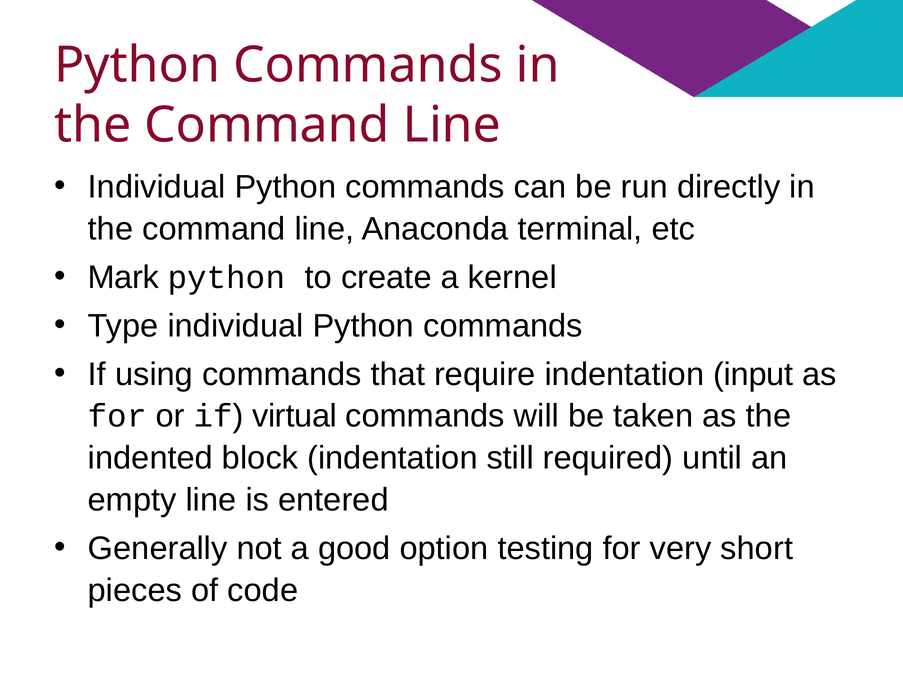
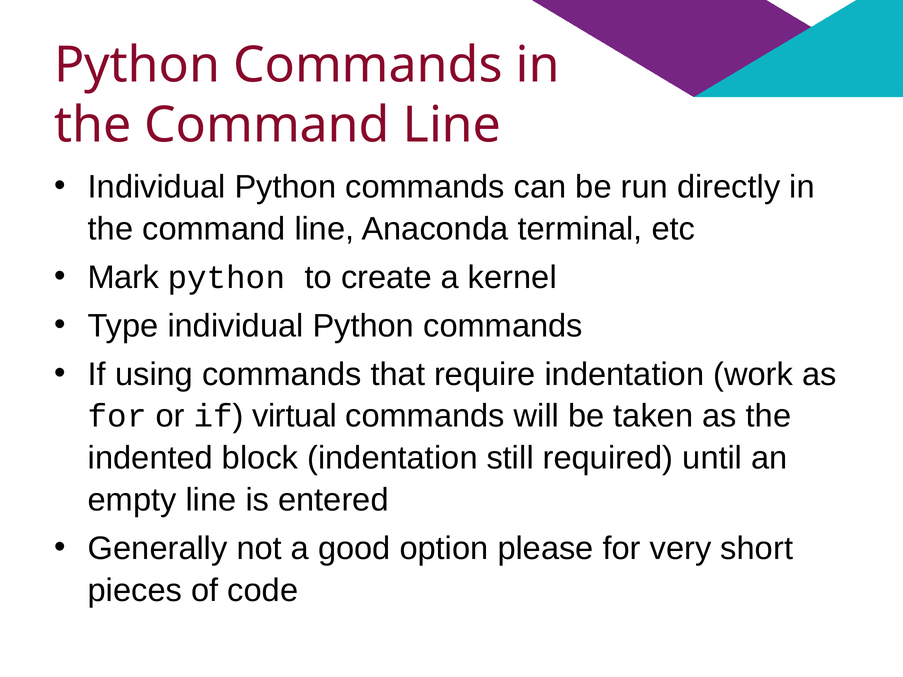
input: input -> work (753, 374)
testing: testing -> please (546, 549)
